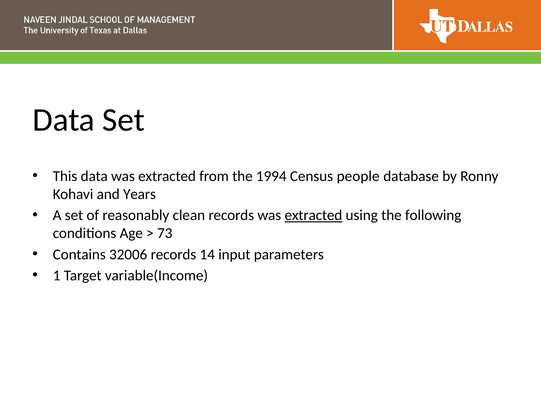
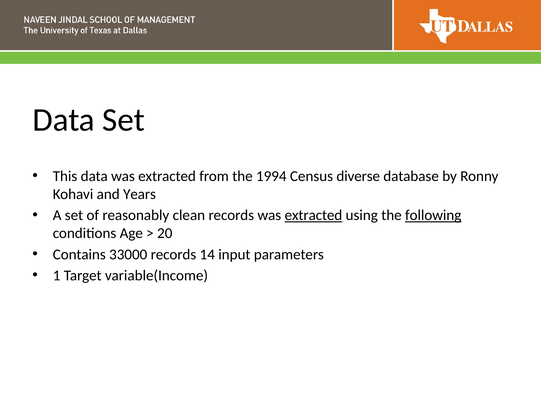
people: people -> diverse (358, 176)
following underline: none -> present (433, 215)
73: 73 -> 20 (165, 233)
32006: 32006 -> 33000 (128, 254)
